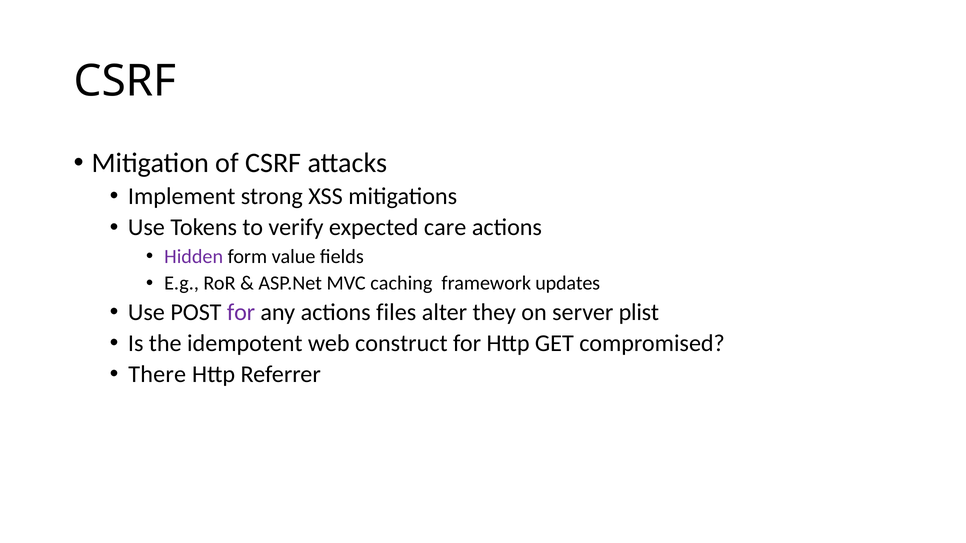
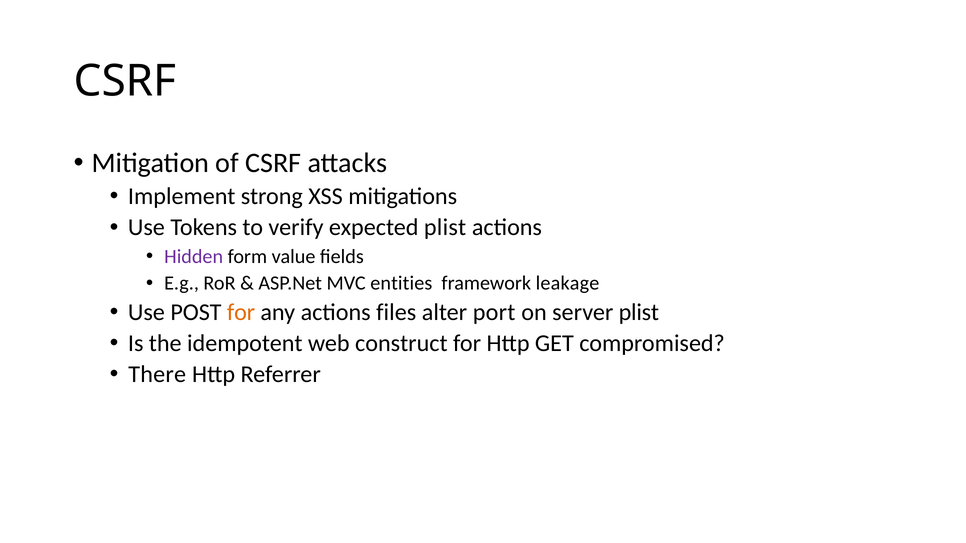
expected care: care -> plist (445, 228)
caching: caching -> entities (401, 283)
updates: updates -> leakage (568, 283)
for colour: purple -> orange (241, 312)
they: they -> port (494, 312)
